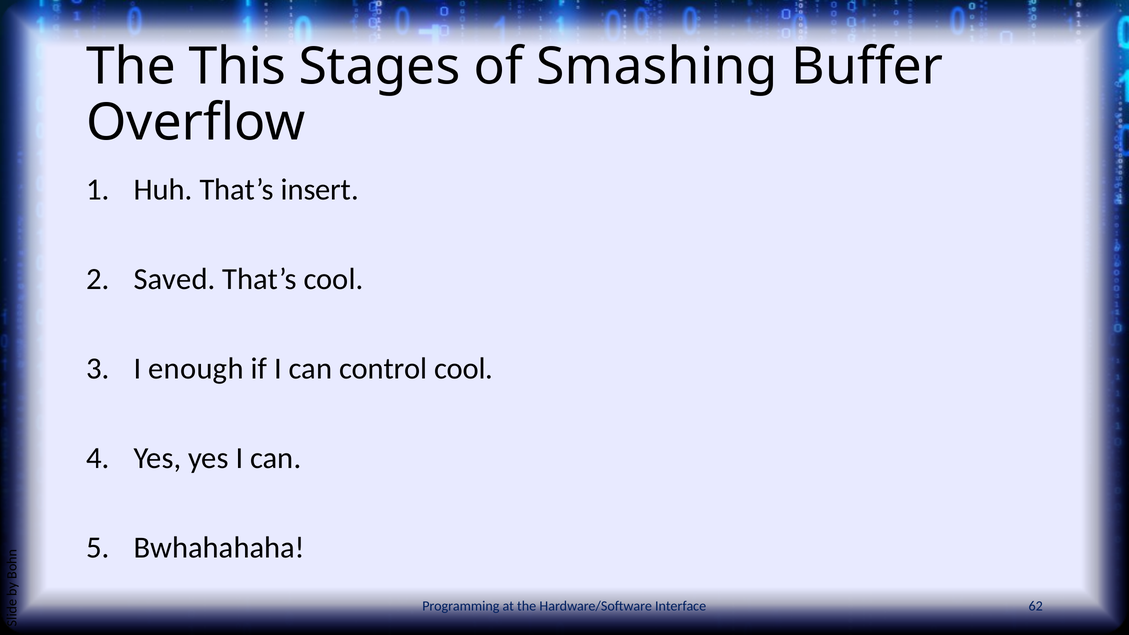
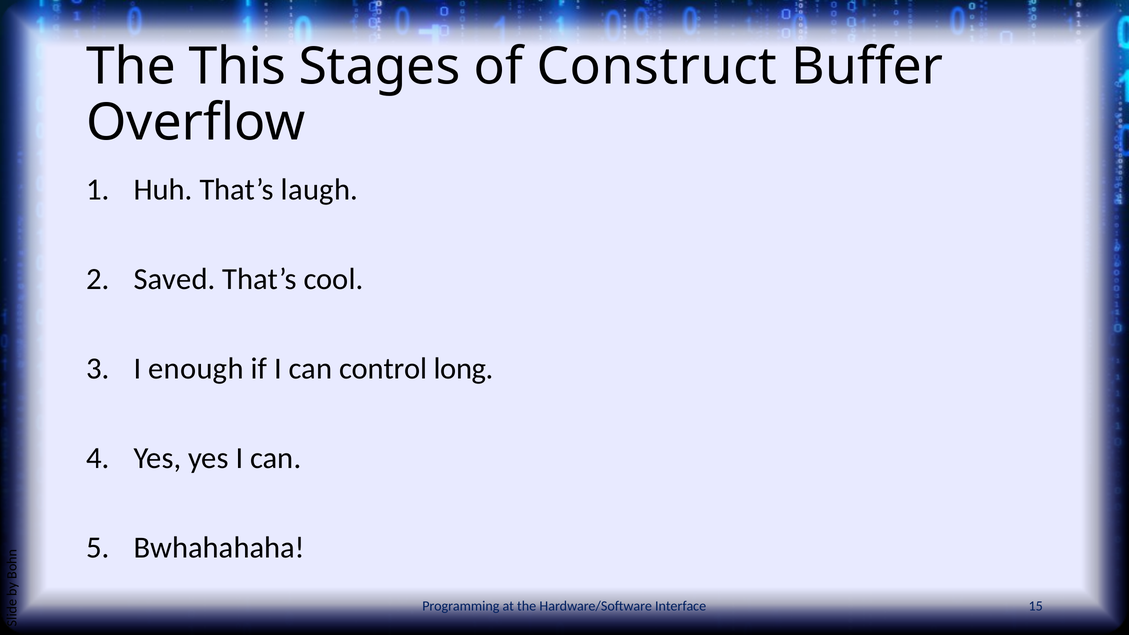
Smashing: Smashing -> Construct (657, 67)
insert: insert -> laugh (320, 190)
control cool: cool -> long (464, 369)
62: 62 -> 15 (1036, 606)
